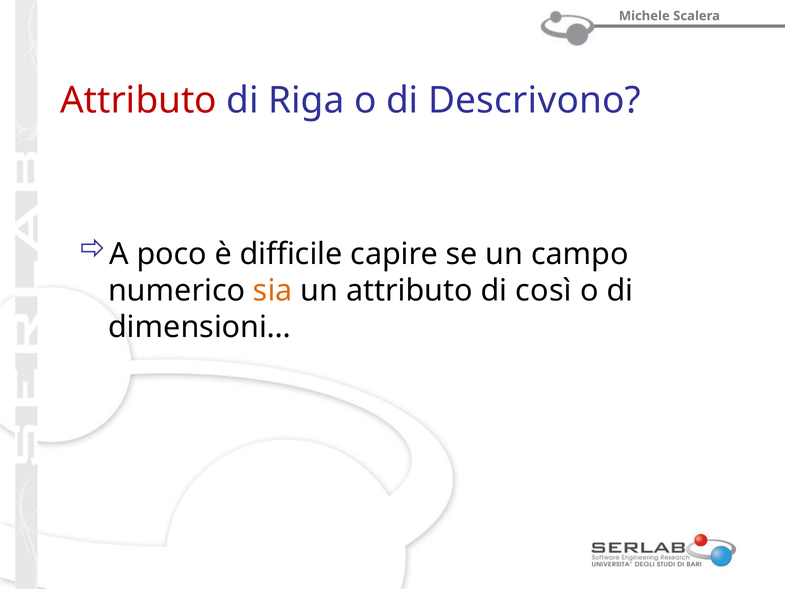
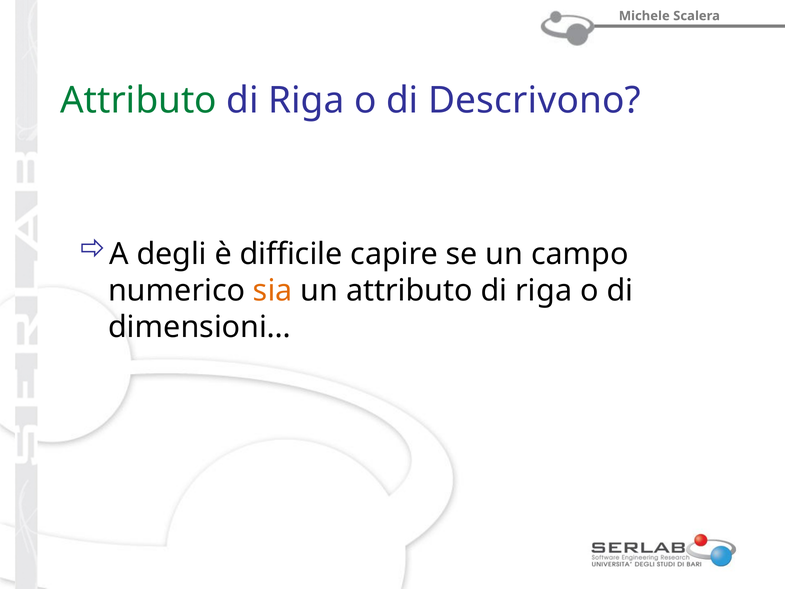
Attributo colour: red -> green (139, 101)
poco: poco -> degli (172, 254)
un attributo di così: così -> riga (544, 291)
